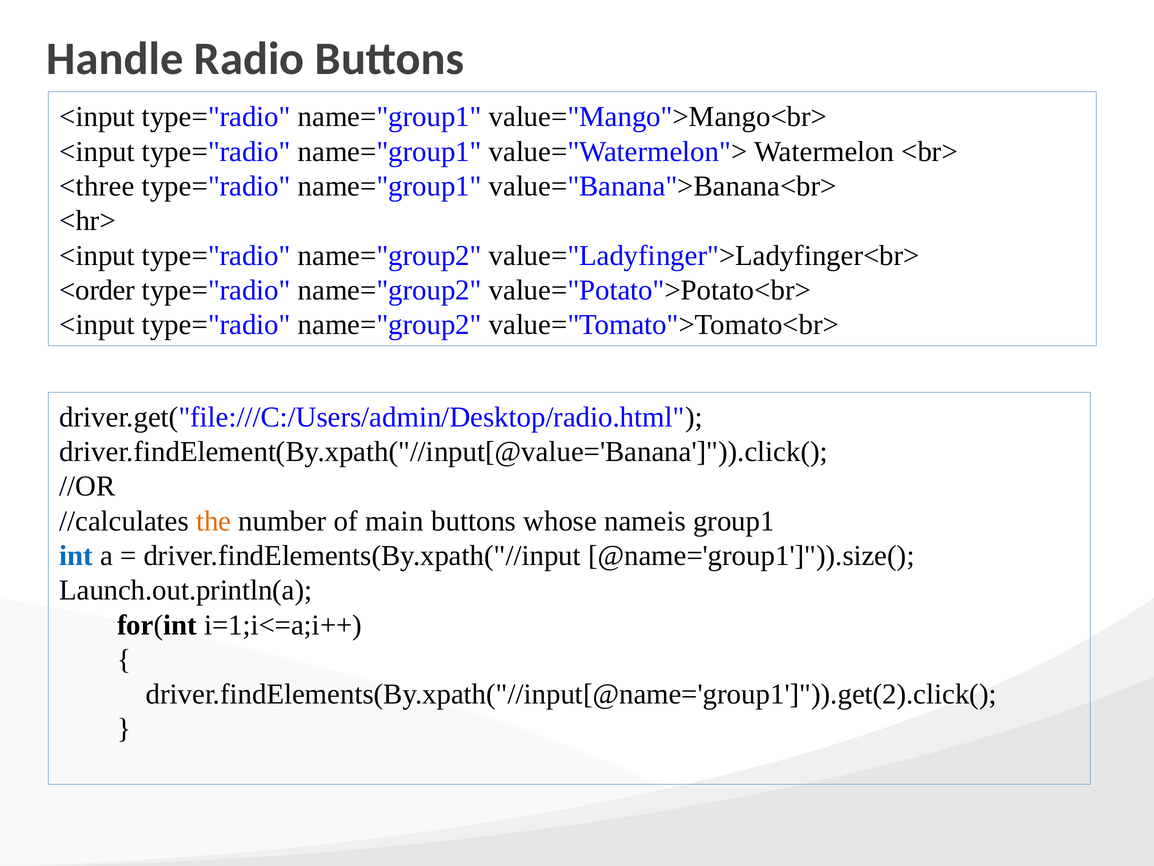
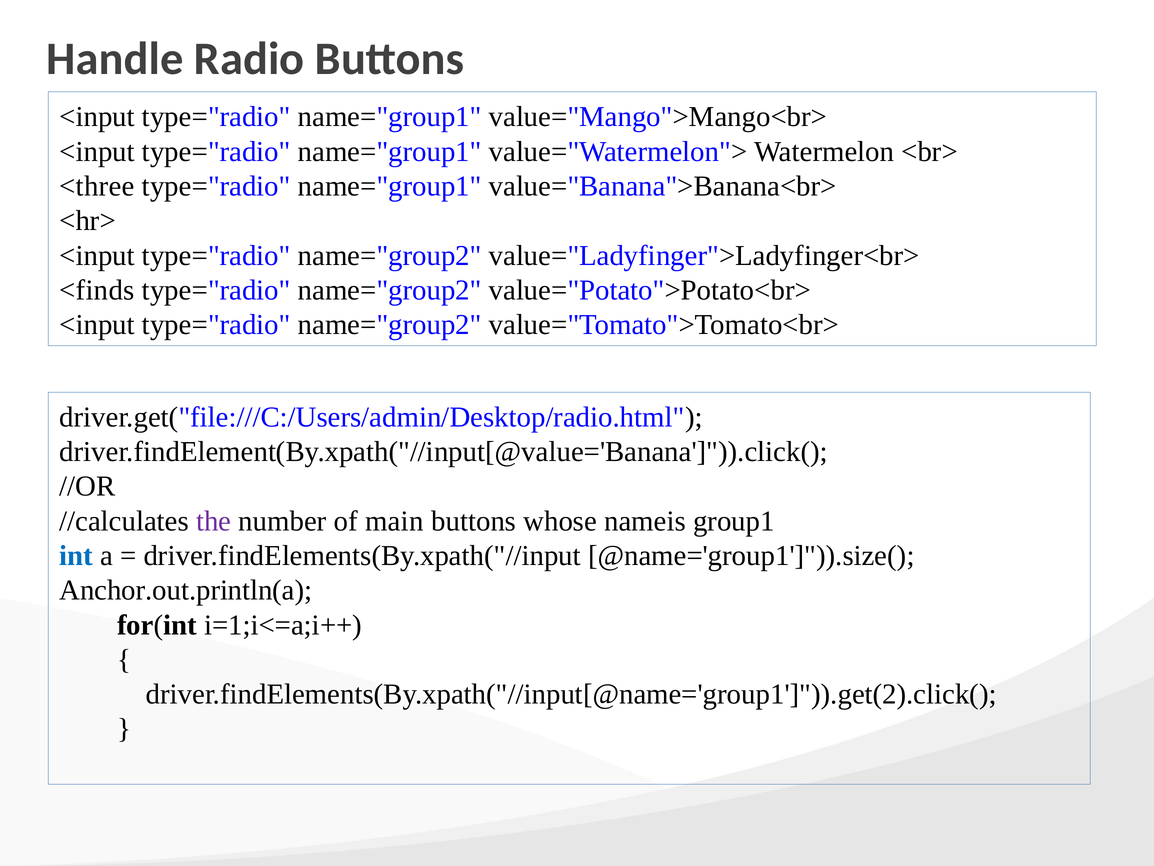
<order: <order -> <finds (97, 290)
the colour: orange -> purple (214, 521)
Launch.out.println(a: Launch.out.println(a -> Anchor.out.println(a (186, 590)
